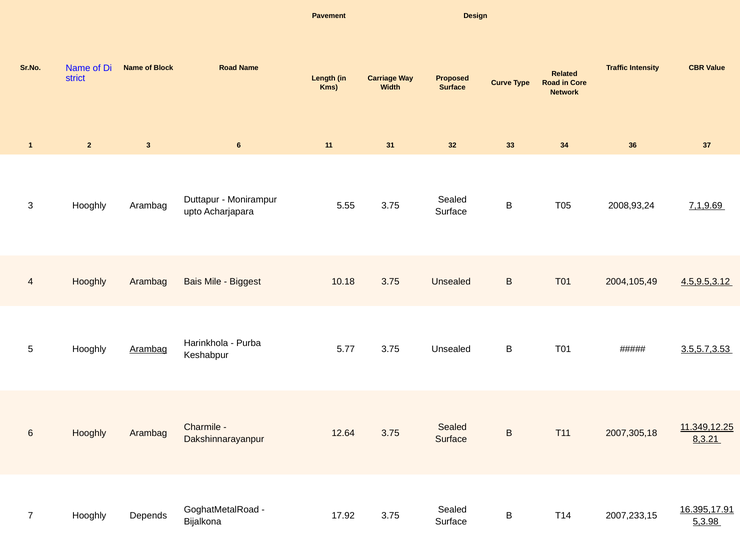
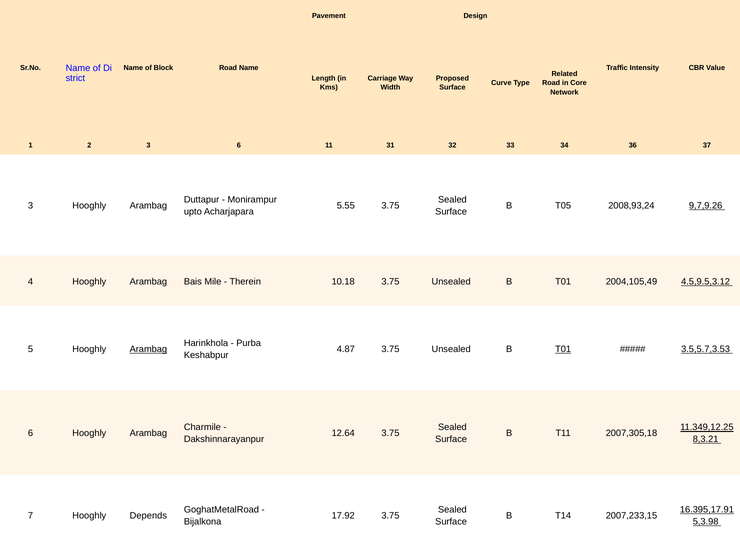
7,1,9.69: 7,1,9.69 -> 9,7,9.26 (706, 206)
Biggest: Biggest -> Therein (245, 282)
5.77: 5.77 -> 4.87 (346, 349)
T01 underline: none -> present (563, 349)
